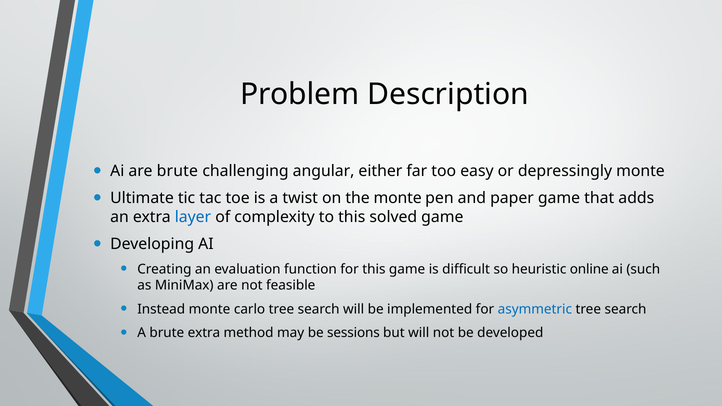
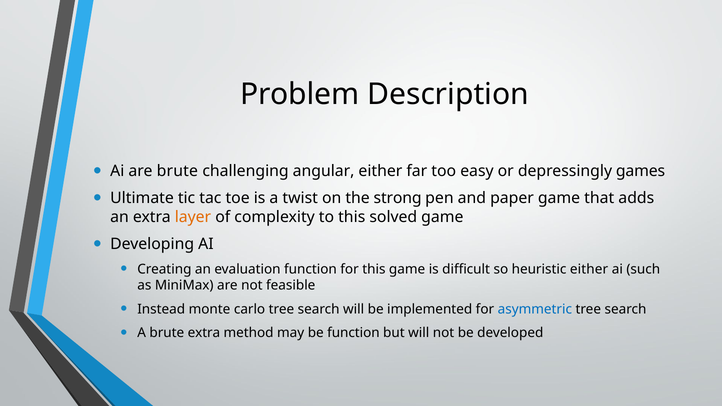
depressingly monte: monte -> games (641, 171)
the monte: monte -> strong (398, 198)
layer colour: blue -> orange (193, 217)
heuristic online: online -> either (589, 269)
be sessions: sessions -> function (353, 333)
